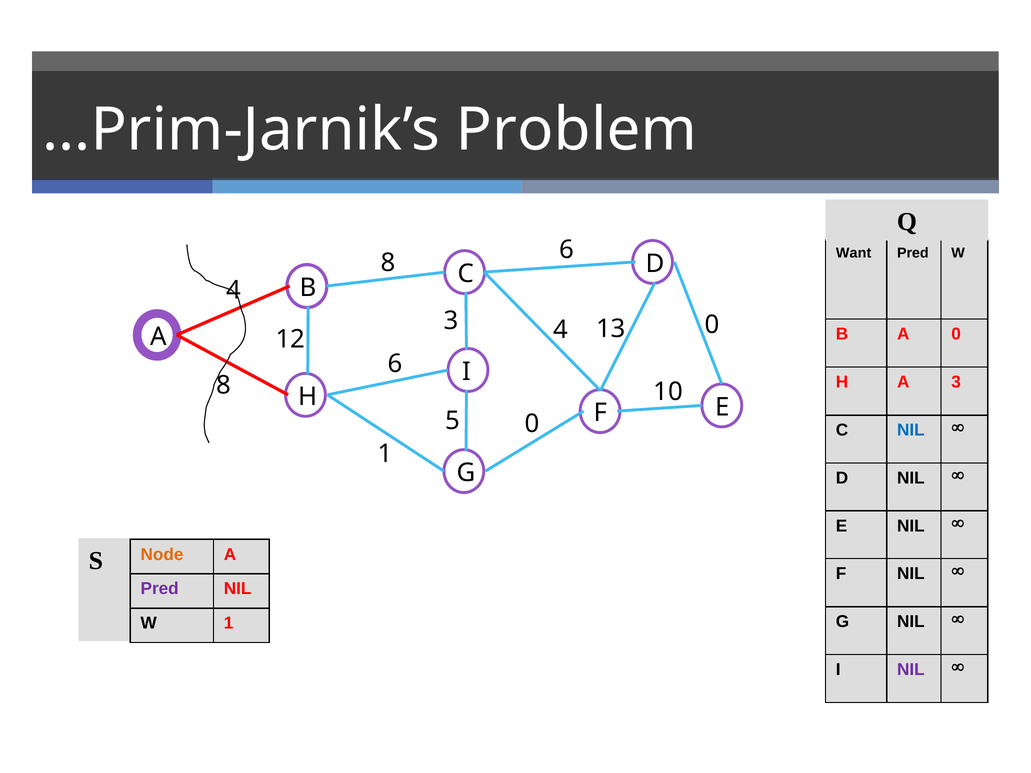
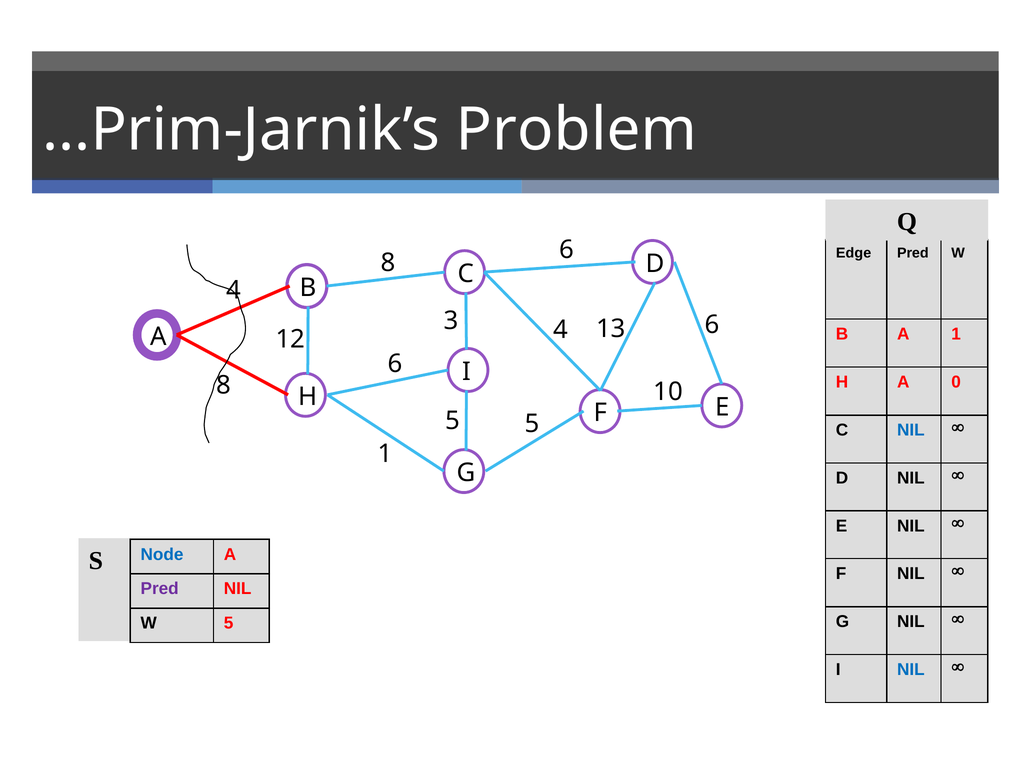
Want: Want -> Edge (854, 253)
13 0: 0 -> 6 (712, 325)
A 0: 0 -> 1 (956, 334)
A 3: 3 -> 0 (956, 382)
5 0: 0 -> 5 (532, 424)
Node colour: orange -> blue (162, 555)
W 1: 1 -> 5 (229, 623)
NIL colour: purple -> blue (911, 670)
